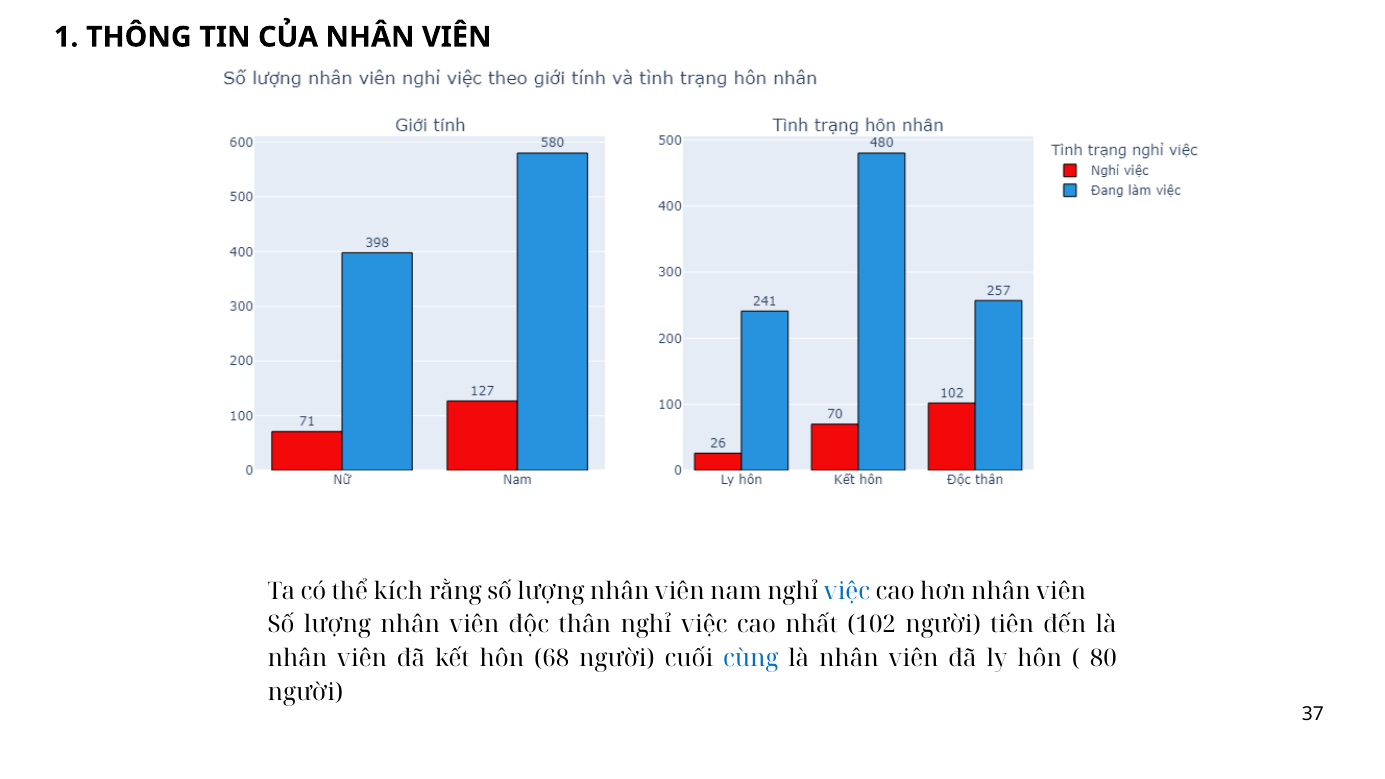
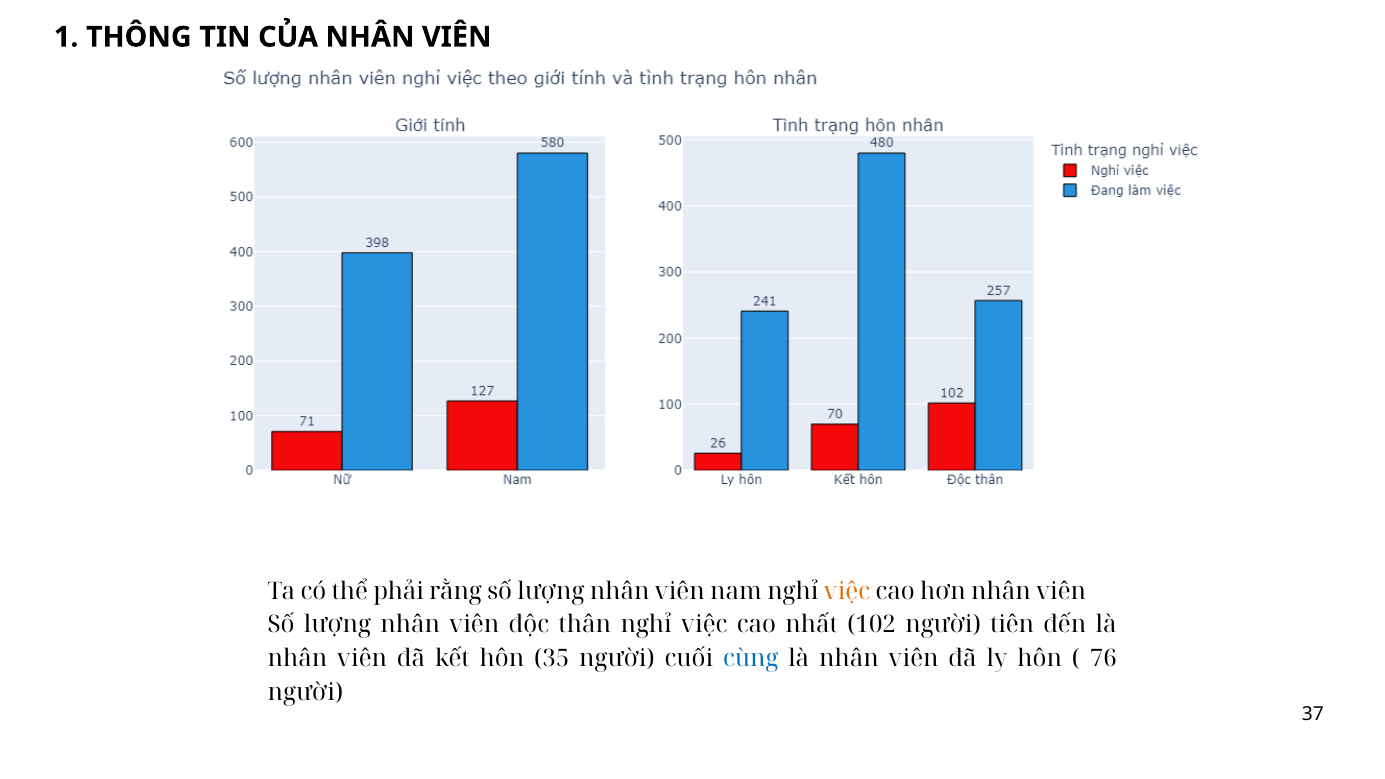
kích: kích -> phải (399, 591)
việc colour: blue -> orange (847, 591)
68: 68 -> 35 (552, 659)
80: 80 -> 76 (1103, 659)
